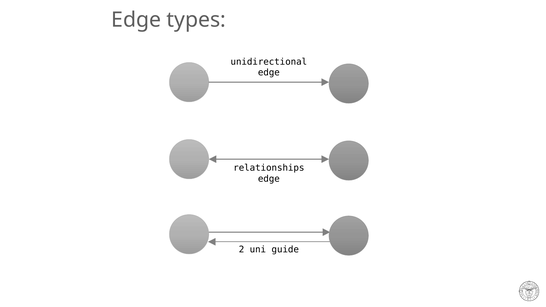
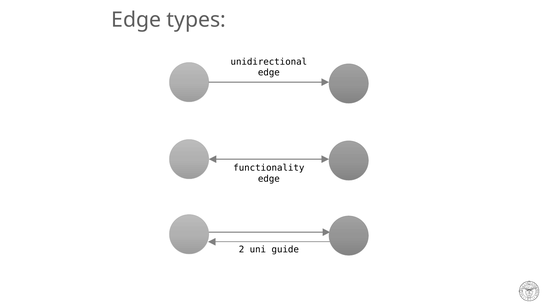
relationships: relationships -> functionality (269, 168)
